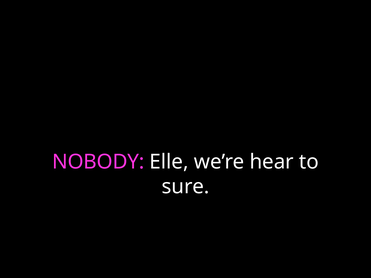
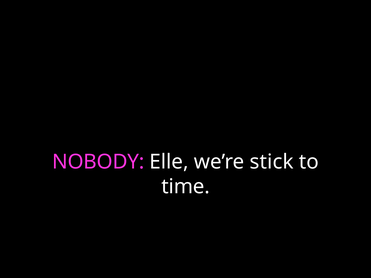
hear: hear -> stick (272, 162)
sure: sure -> time (186, 187)
